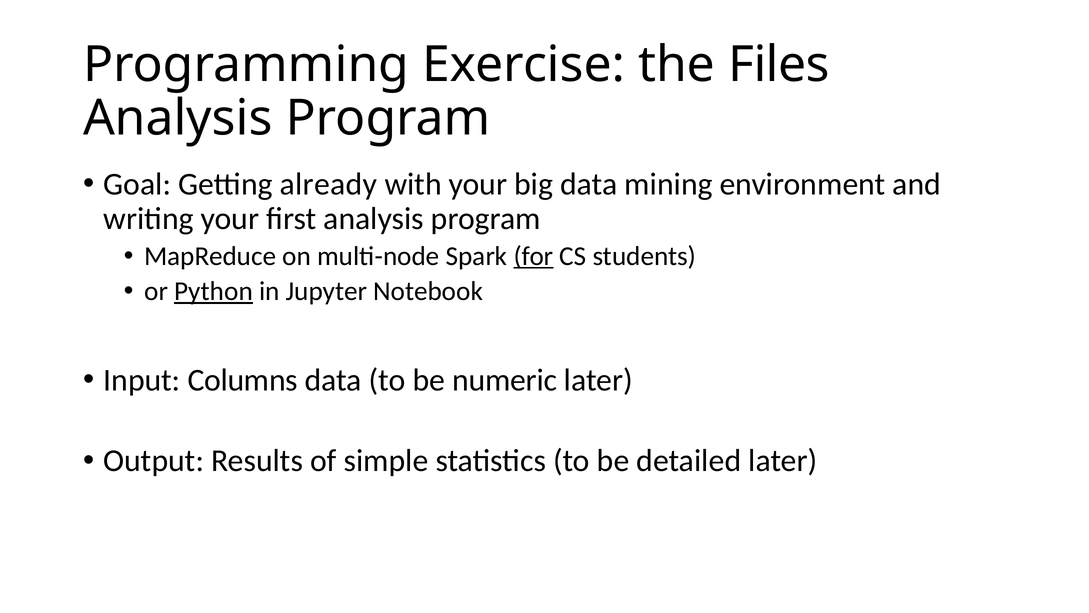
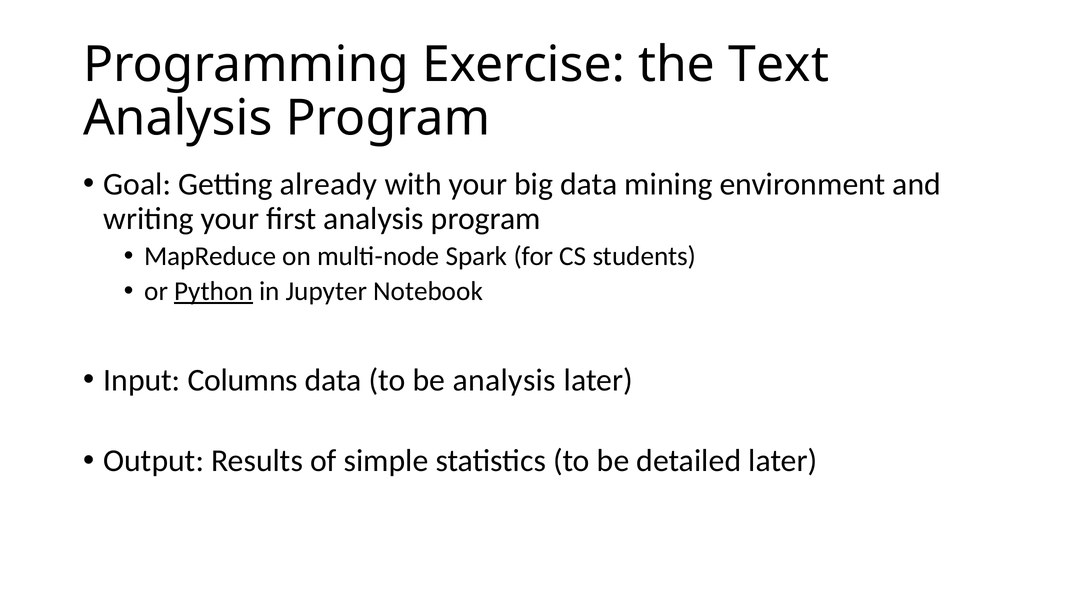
Files: Files -> Text (779, 65)
for underline: present -> none (533, 256)
be numeric: numeric -> analysis (504, 380)
